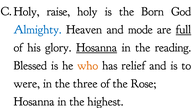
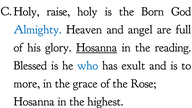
mode: mode -> angel (140, 30)
full underline: present -> none (183, 30)
who colour: orange -> blue (88, 66)
relief: relief -> exult (133, 66)
were: were -> more (27, 84)
three: three -> grace (85, 84)
